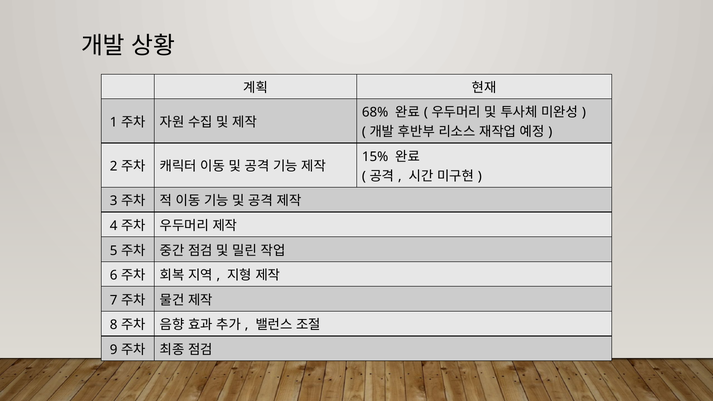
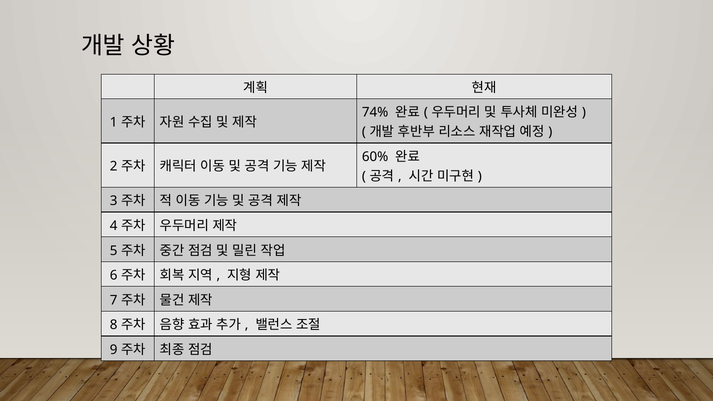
68%: 68% -> 74% (375, 113)
15%: 15% -> 60% (375, 157)
